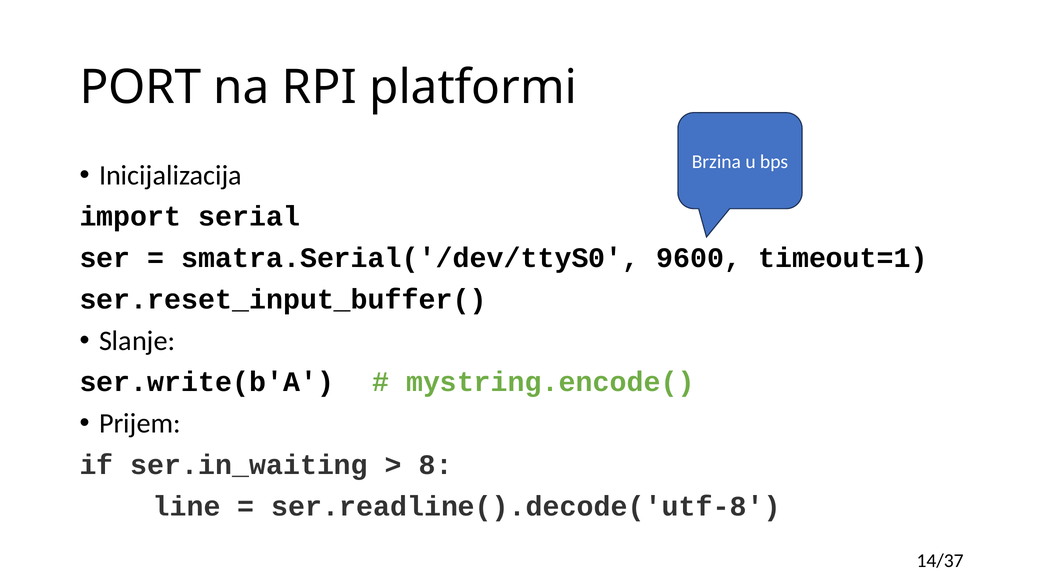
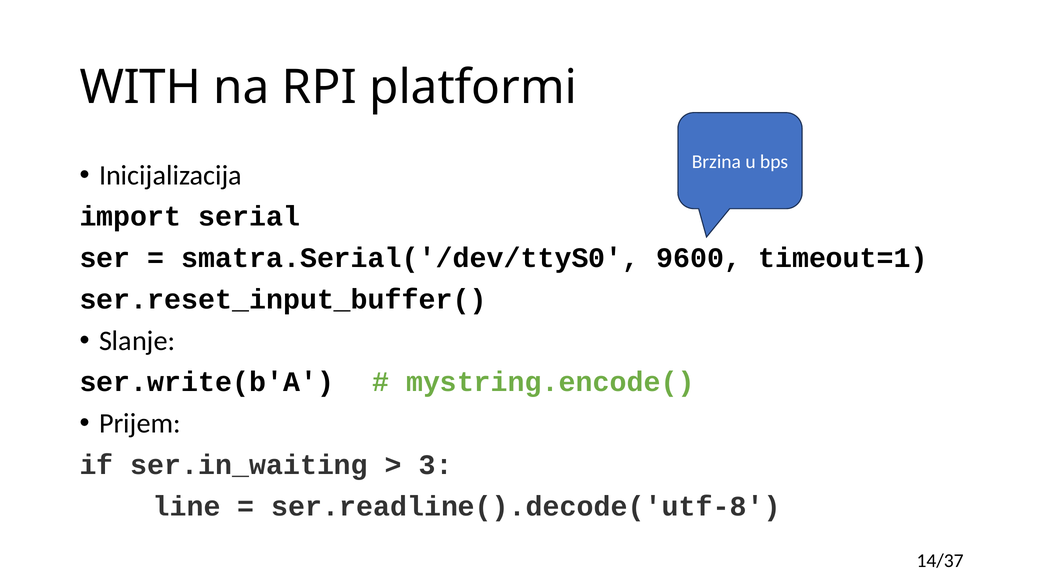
PORT: PORT -> WITH (140, 88)
8: 8 -> 3 (436, 465)
